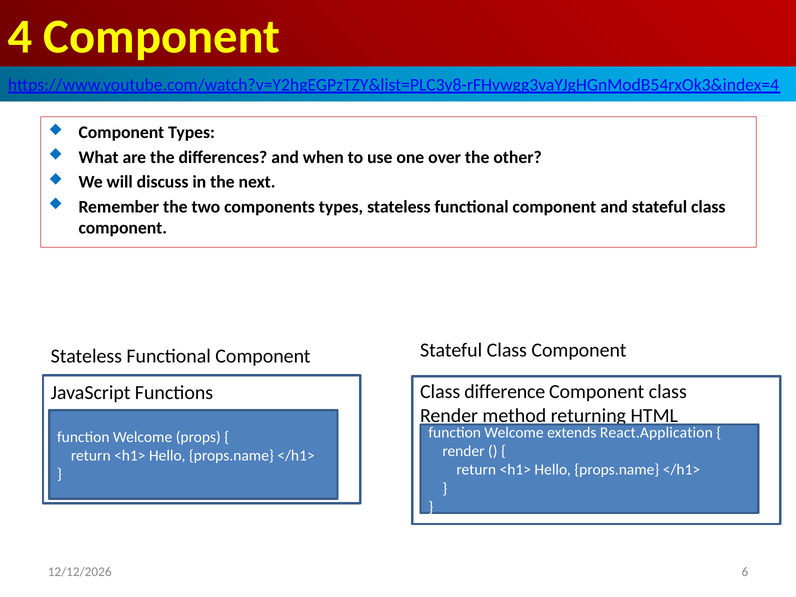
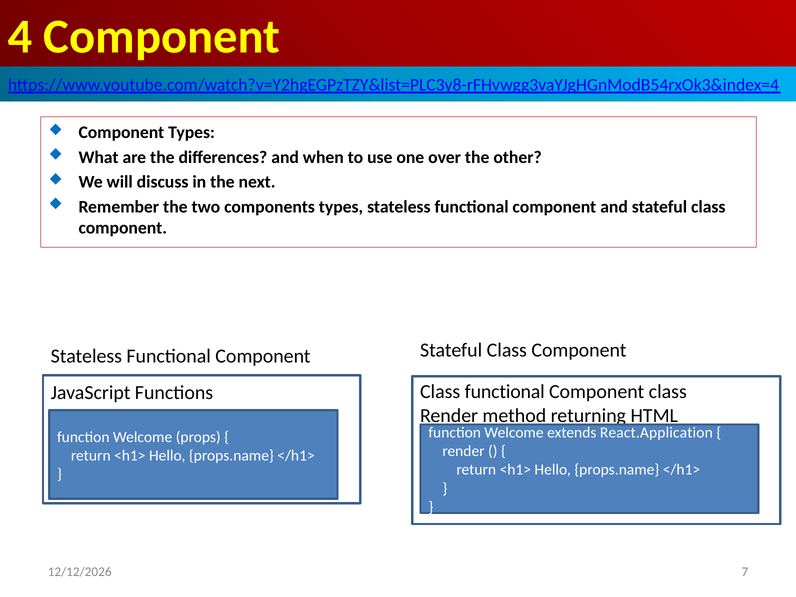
Class difference: difference -> functional (505, 392)
6: 6 -> 7 (745, 572)
